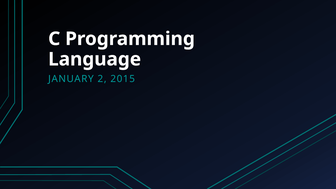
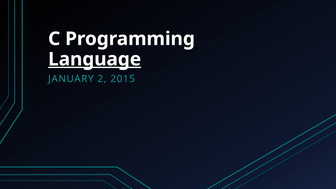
Language underline: none -> present (95, 59)
